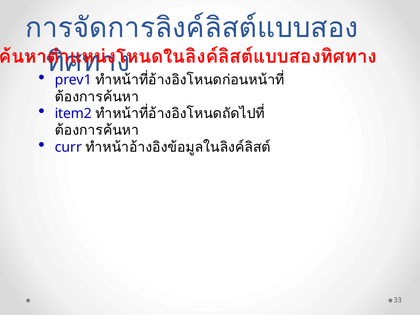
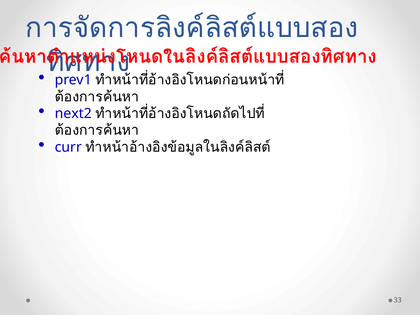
item2: item2 -> next2 (73, 114)
